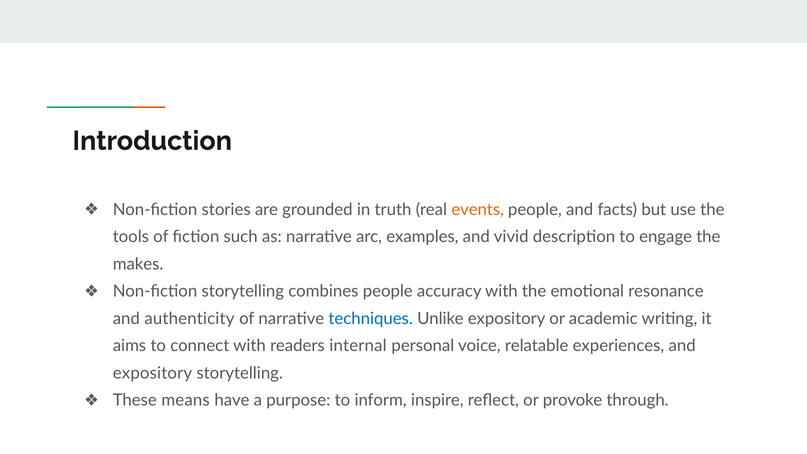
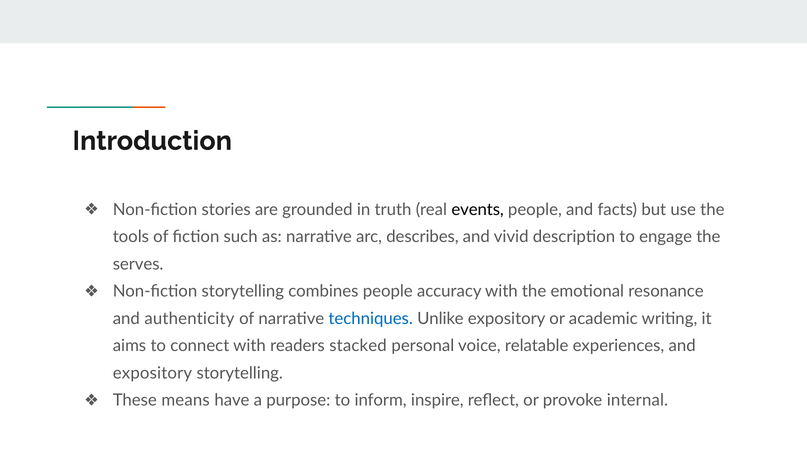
events colour: orange -> black (478, 210)
examples: examples -> describes (422, 237)
makes: makes -> serves (138, 264)
internal: internal -> stacked (358, 346)
through: through -> internal (637, 400)
